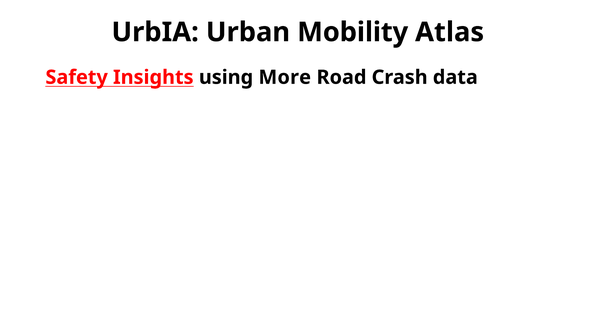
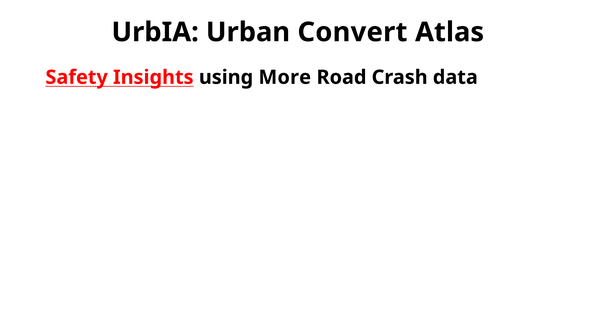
Mobility: Mobility -> Convert (352, 32)
